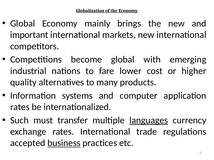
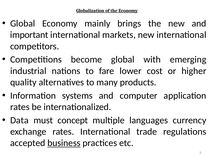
Such: Such -> Data (19, 121)
transfer: transfer -> concept (73, 121)
languages underline: present -> none (149, 121)
